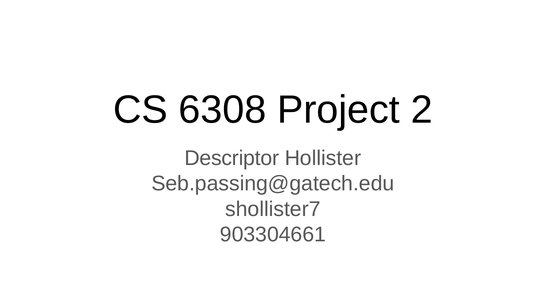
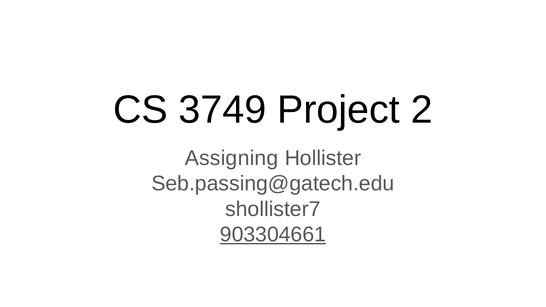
6308: 6308 -> 3749 (222, 110)
Descriptor: Descriptor -> Assigning (232, 158)
903304661 underline: none -> present (273, 235)
